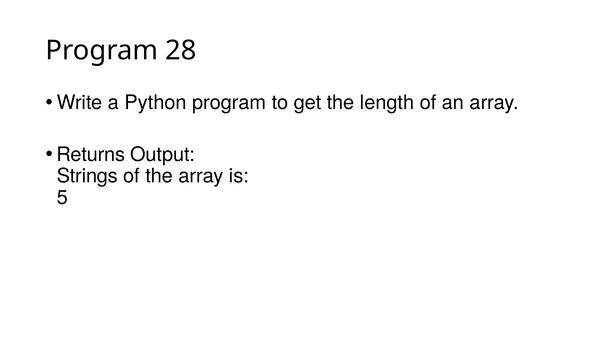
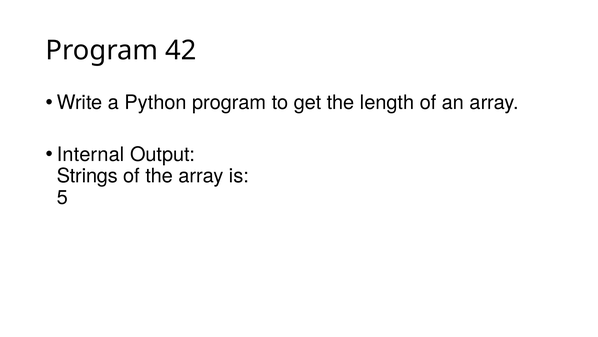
28: 28 -> 42 (181, 50)
Returns: Returns -> Internal (91, 154)
